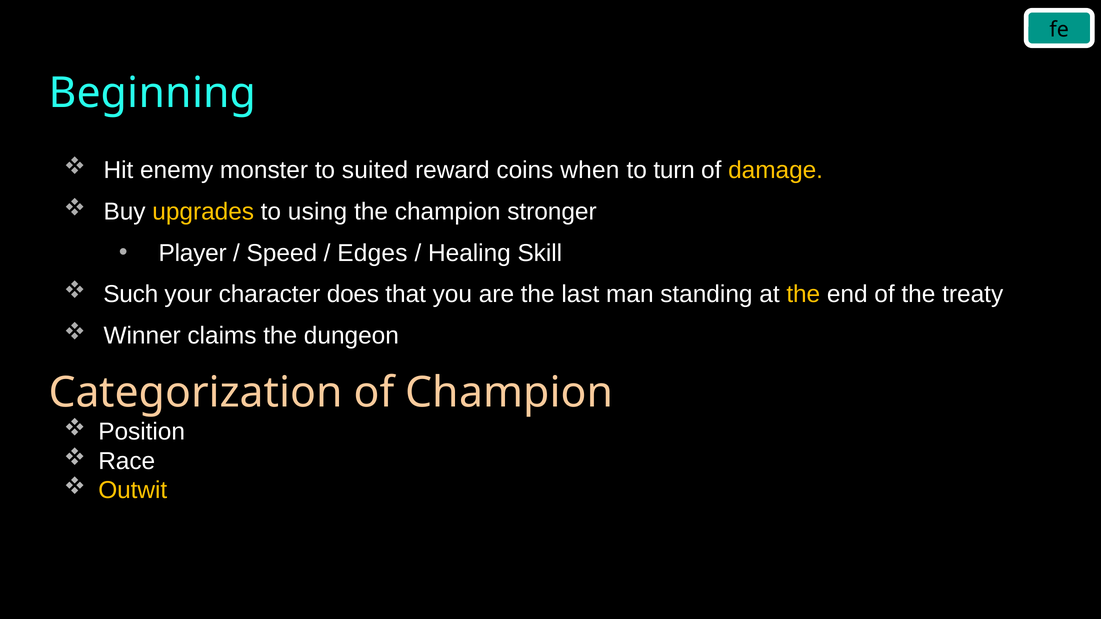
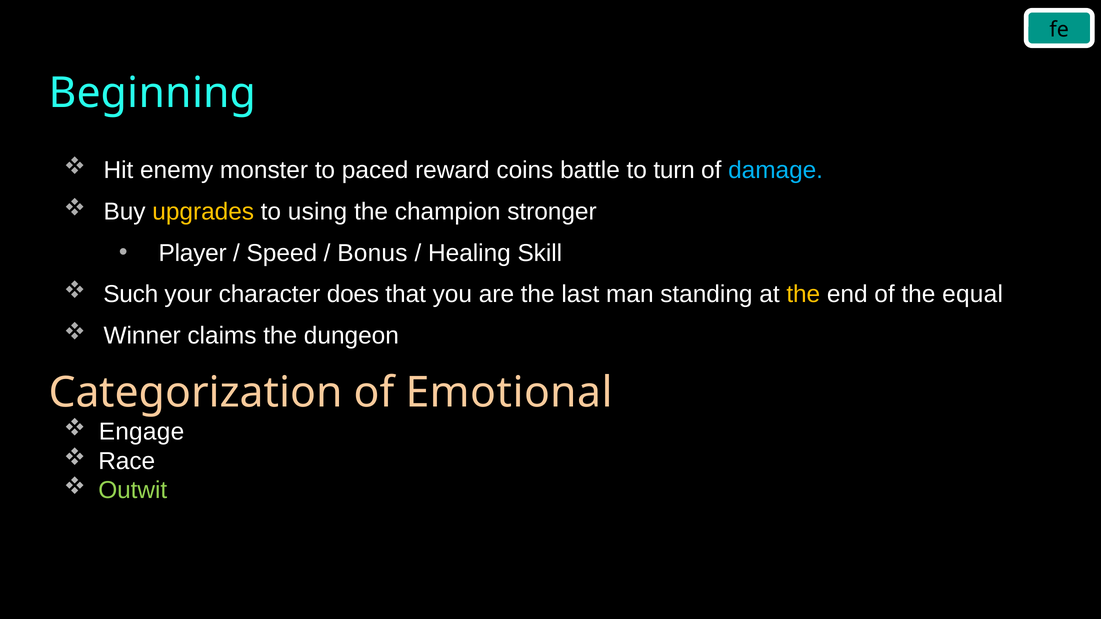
suited: suited -> paced (375, 171)
when: when -> battle (590, 171)
damage colour: yellow -> light blue (776, 171)
Edges: Edges -> Bonus (372, 253)
treaty: treaty -> equal (973, 295)
of Champion: Champion -> Emotional (509, 393)
Position: Position -> Engage (141, 432)
Outwit colour: yellow -> light green (133, 491)
